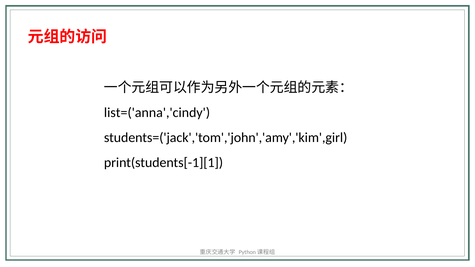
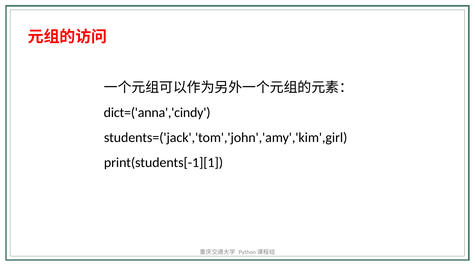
list=('anna','cindy: list=('anna','cindy -> dict=('anna','cindy (157, 113)
